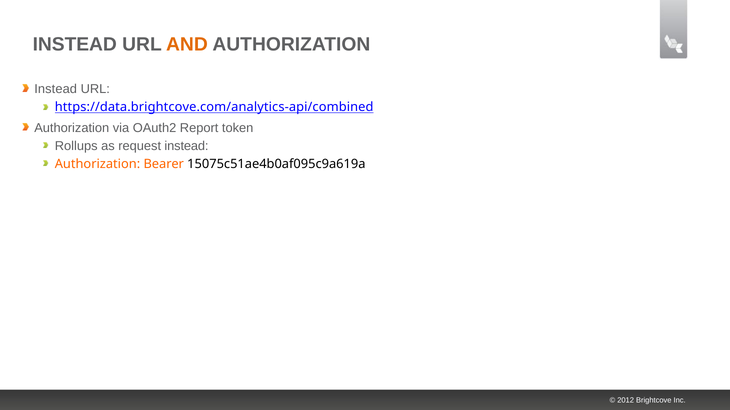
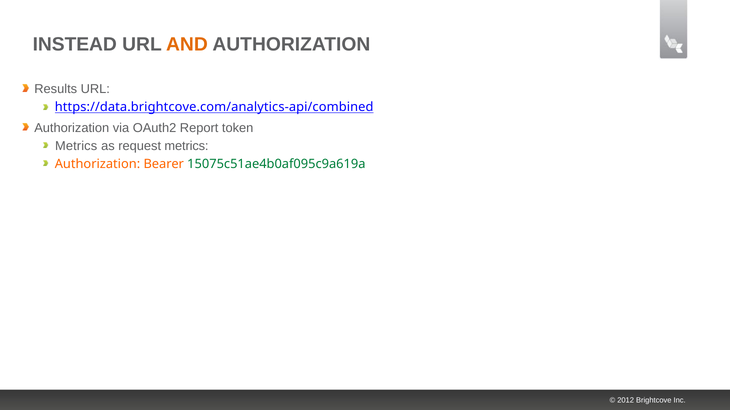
Instead: Instead -> Results (56, 89)
Rollups: Rollups -> Metrics (76, 146)
request instead: instead -> metrics (187, 146)
15075c51ae4b0af095c9a619a colour: black -> green (276, 164)
